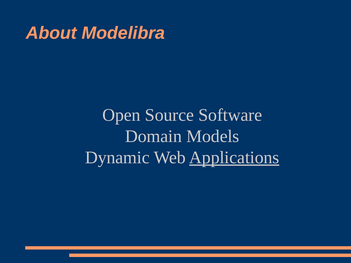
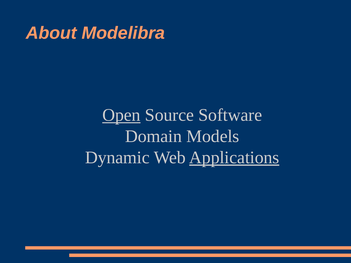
Open underline: none -> present (121, 115)
